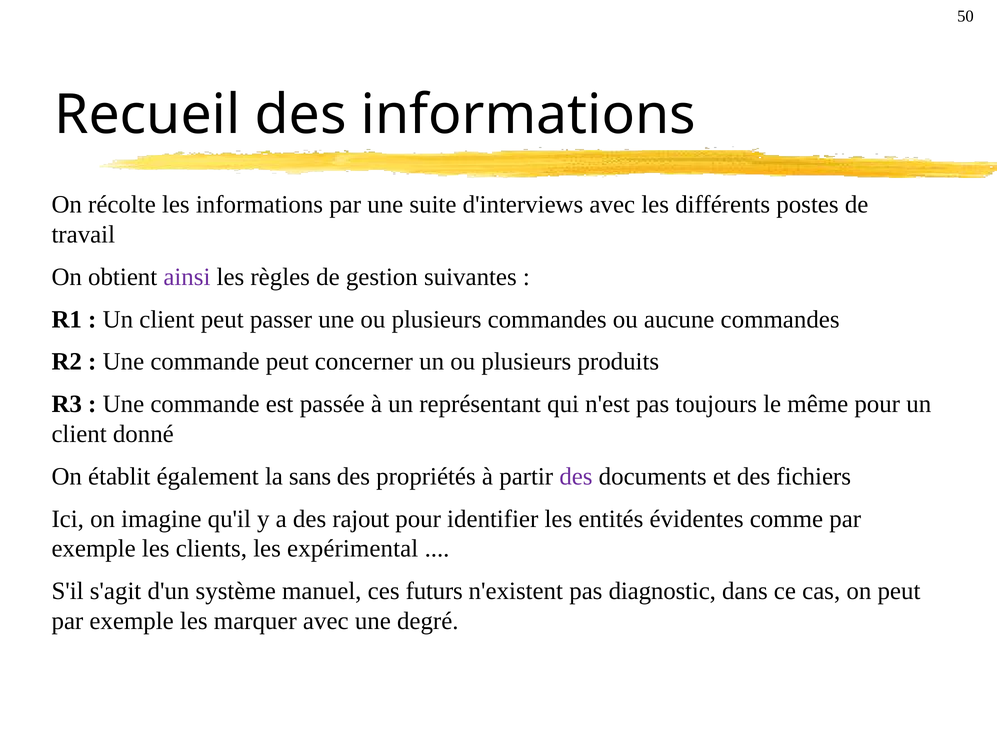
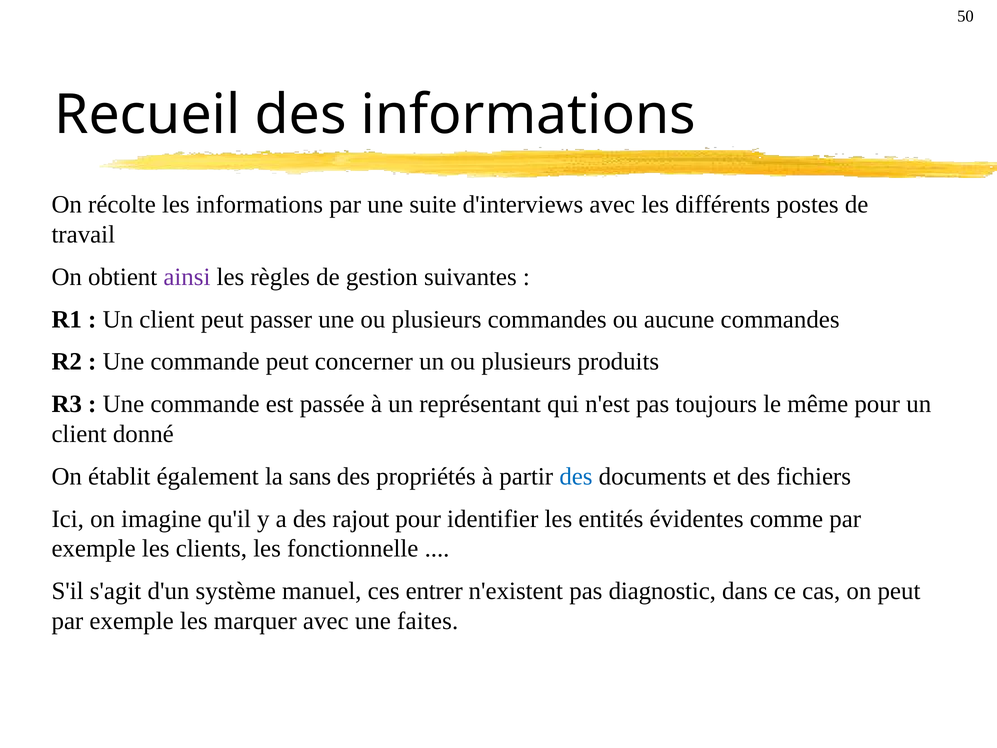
des colour: purple -> blue (576, 476)
expérimental: expérimental -> fonctionnelle (353, 549)
futurs: futurs -> entrer (434, 591)
degré: degré -> faites (428, 621)
